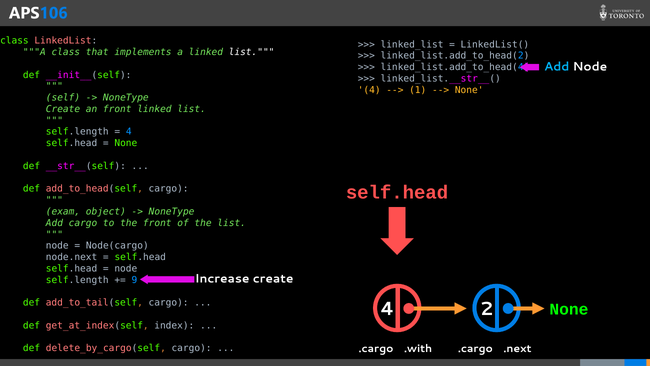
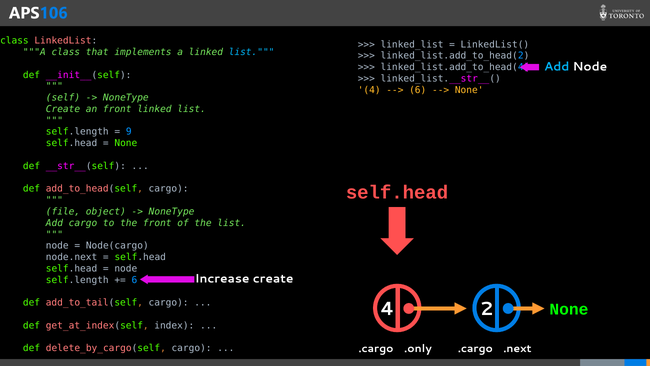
list colour: white -> light blue (252, 52)
1: 1 -> 6 (418, 90)
4: 4 -> 9 (129, 132)
exam: exam -> file (63, 211)
9: 9 -> 6 (134, 280)
.with: .with -> .only (418, 349)
